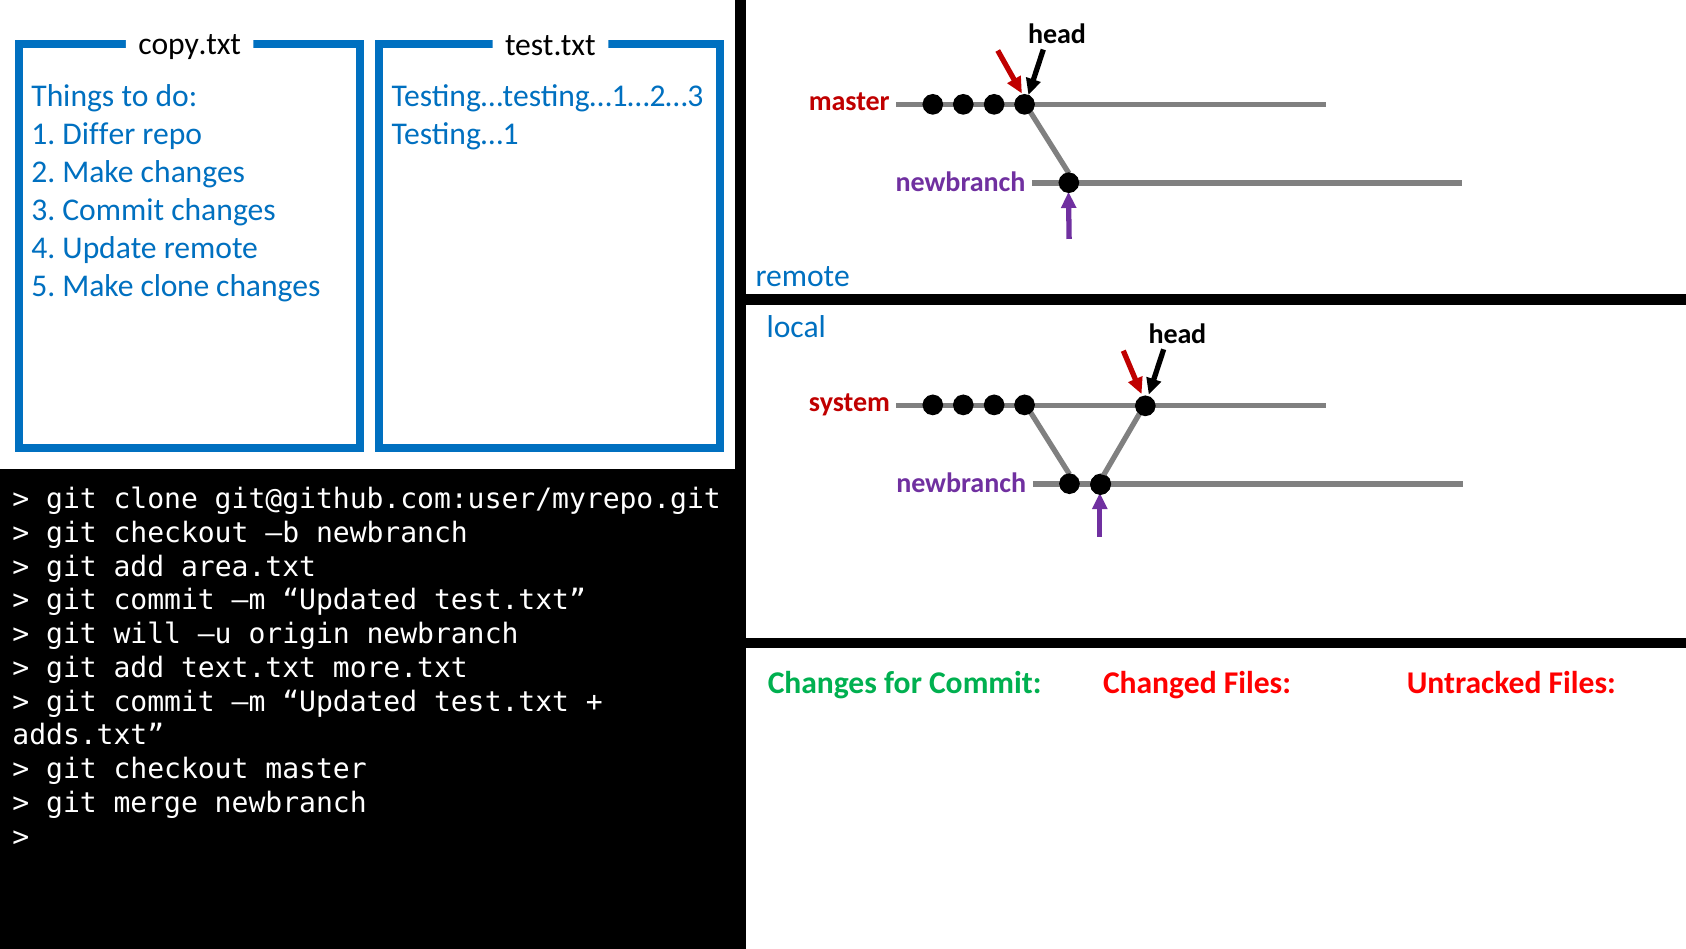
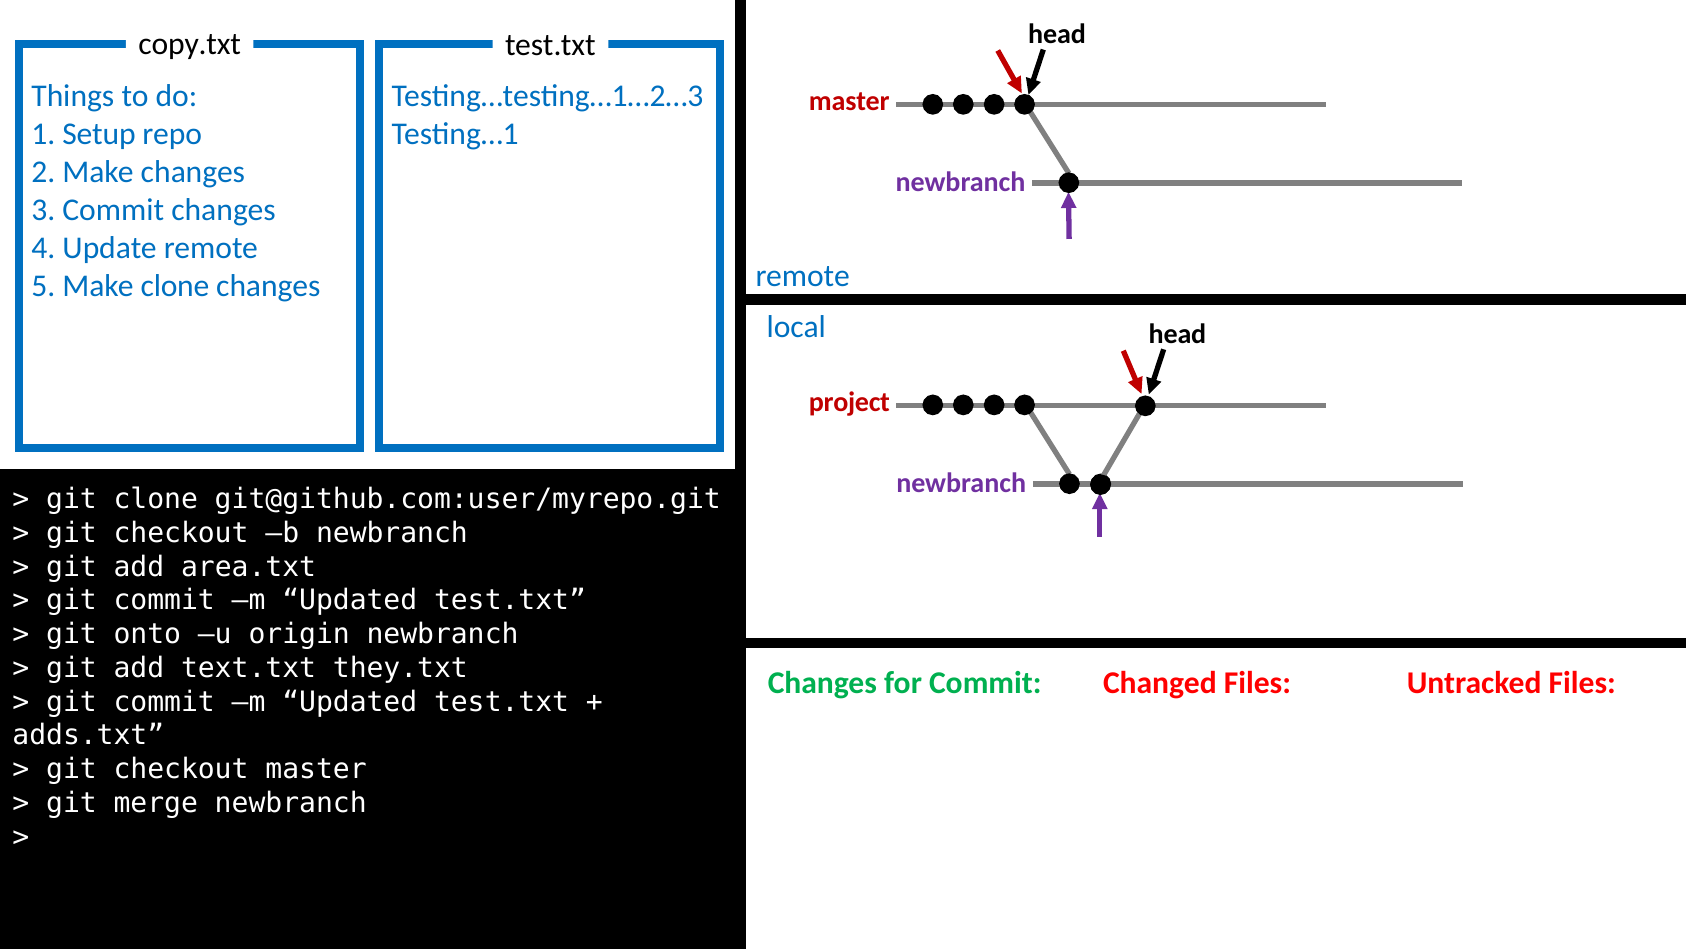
Differ: Differ -> Setup (99, 134)
system: system -> project (849, 401)
will: will -> onto (147, 634)
more.txt: more.txt -> they.txt (400, 668)
